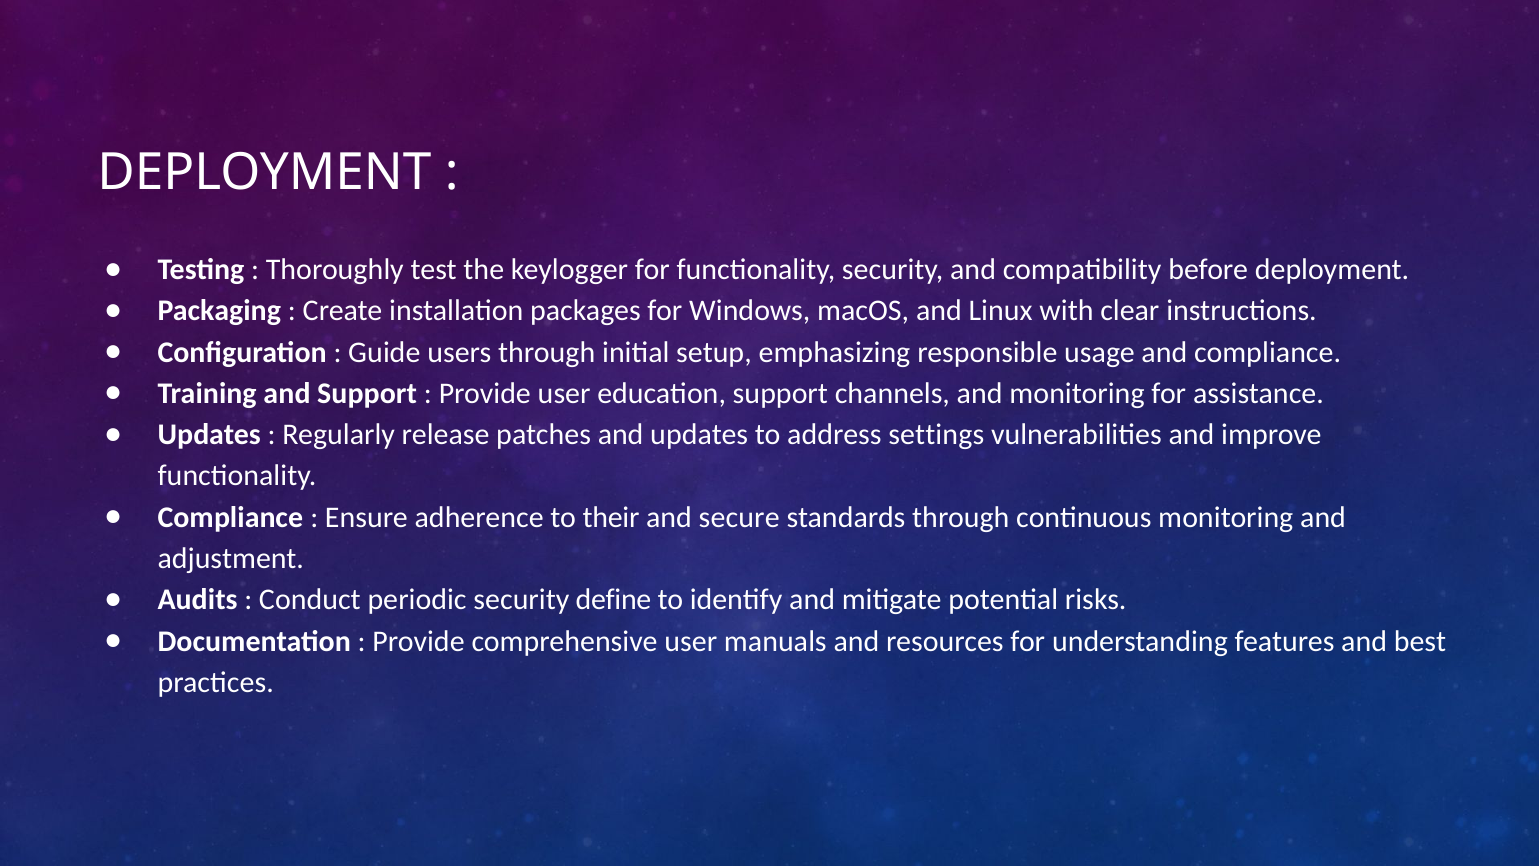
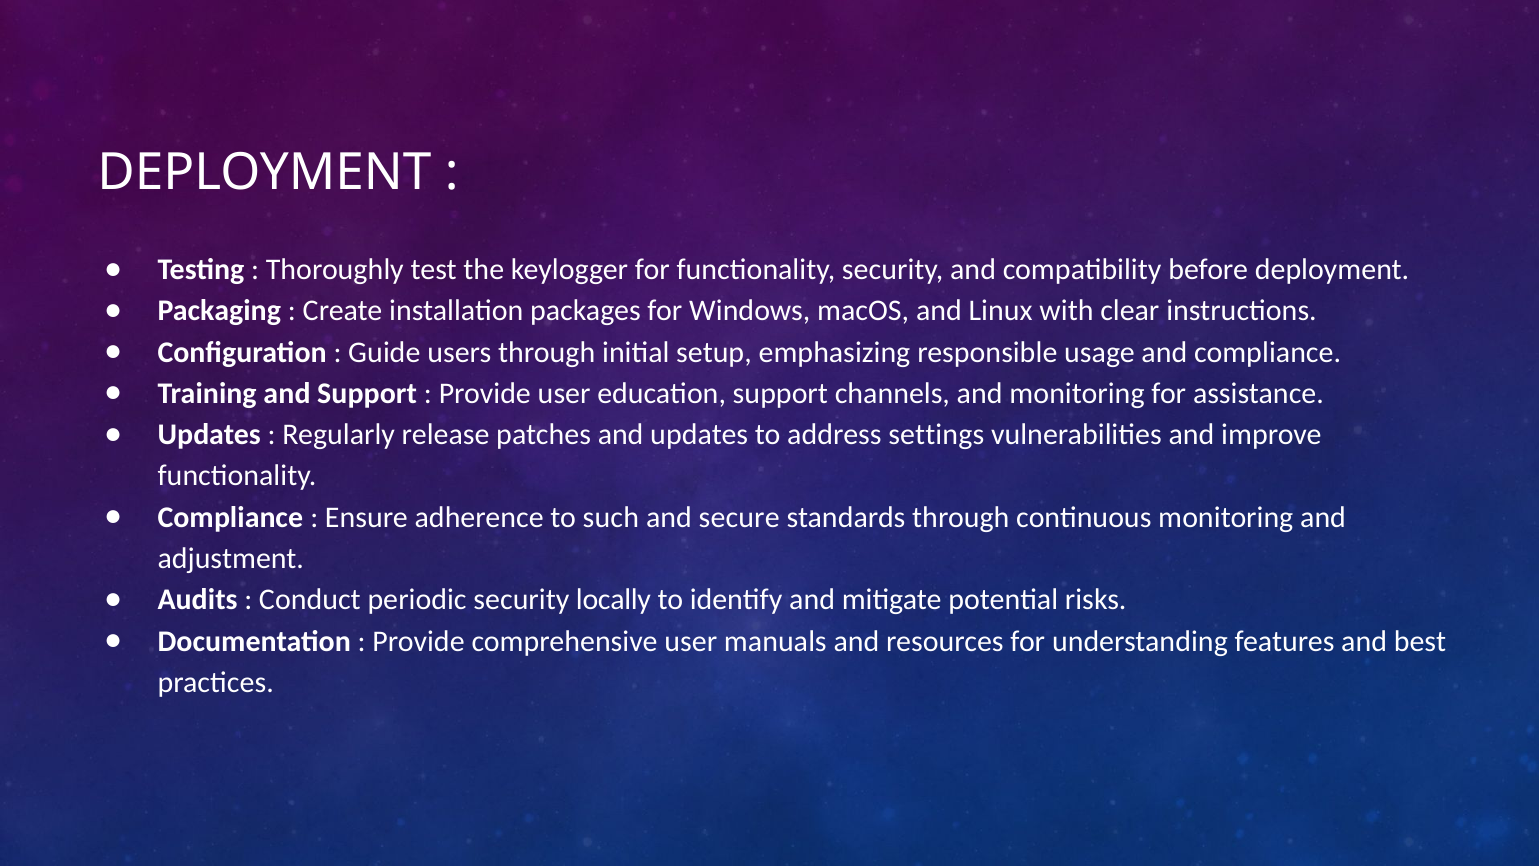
their: their -> such (611, 517)
define: define -> locally (613, 600)
